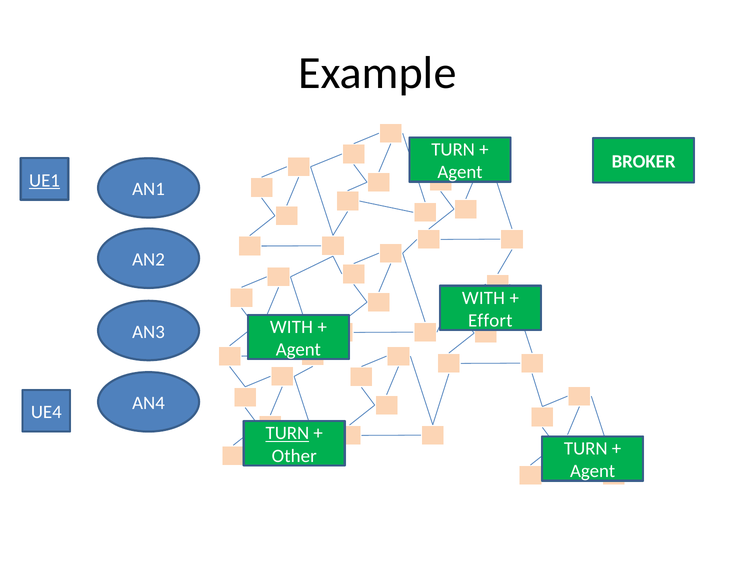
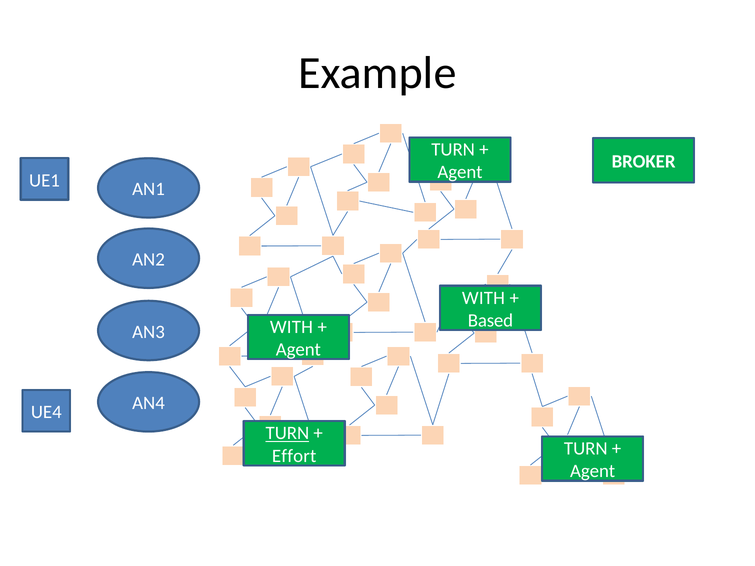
UE1 underline: present -> none (45, 180)
Effort: Effort -> Based (490, 321)
Other: Other -> Effort (294, 456)
